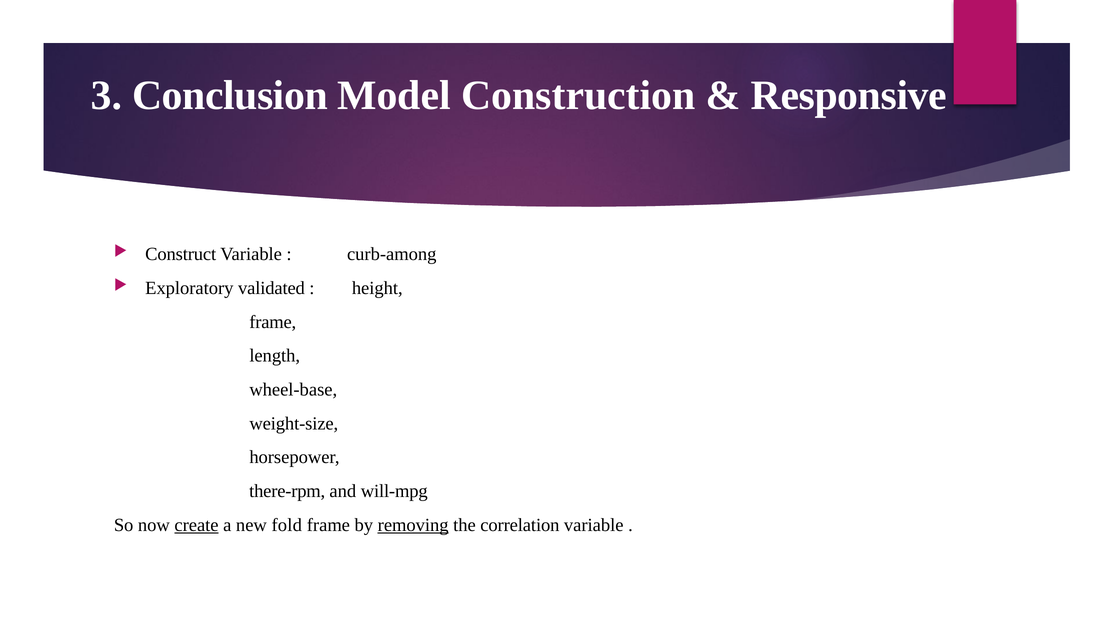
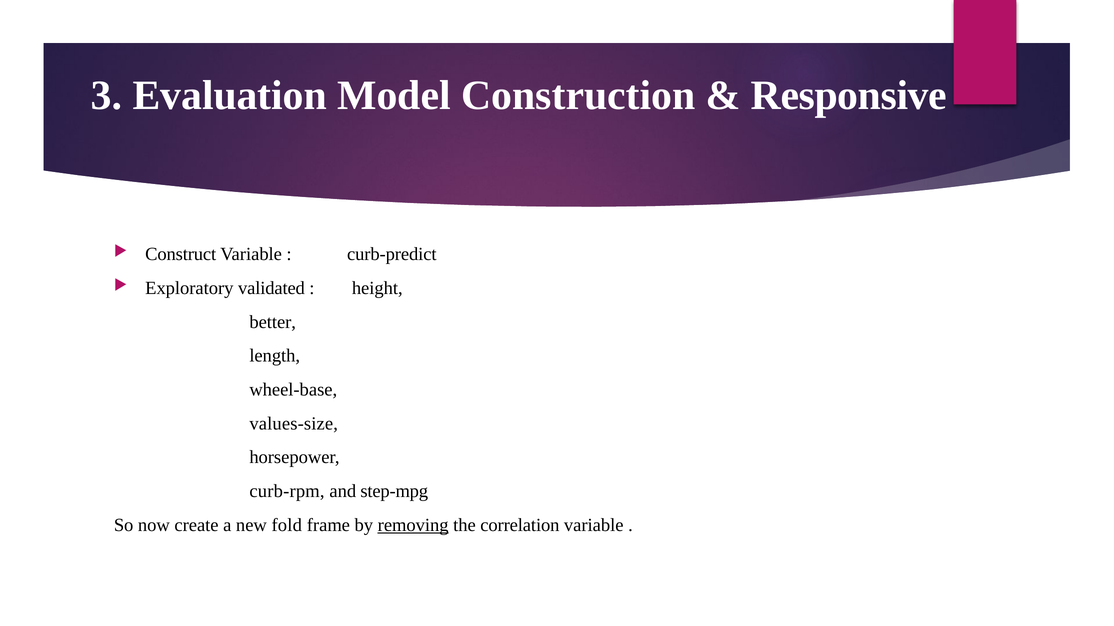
Conclusion: Conclusion -> Evaluation (230, 96)
curb-among: curb-among -> curb-predict (392, 254)
frame: frame -> better (273, 322)
weight-size: weight-size -> values-size (294, 424)
there-rpm: there-rpm -> curb-rpm (287, 492)
will-mpg: will-mpg -> step-mpg (394, 492)
create underline: present -> none (197, 526)
